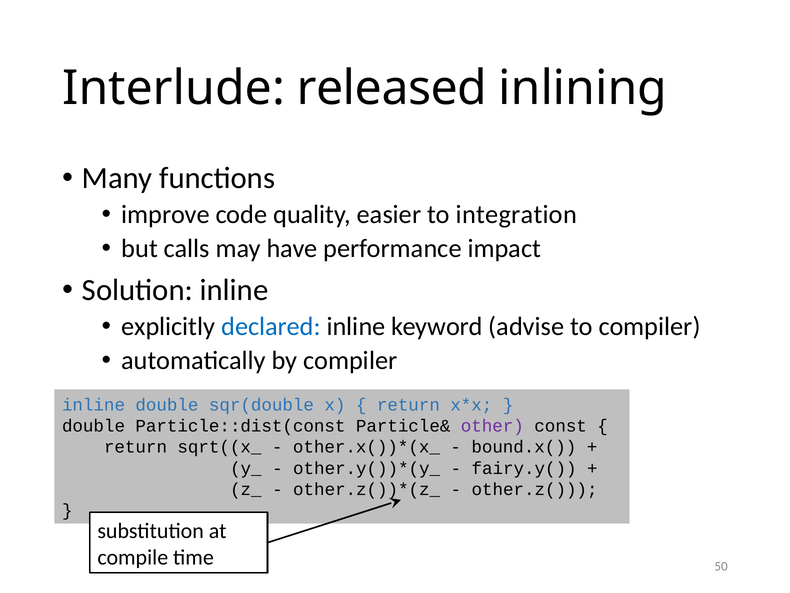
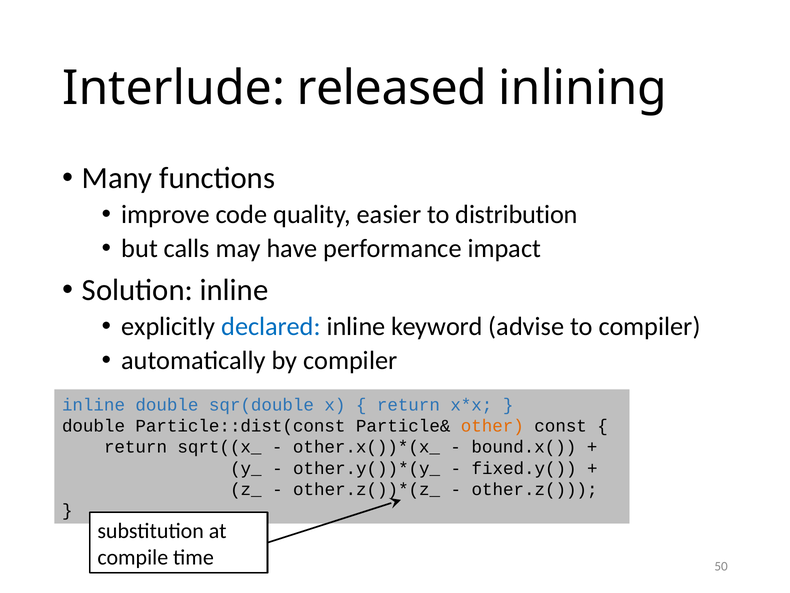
integration: integration -> distribution (517, 214)
other colour: purple -> orange (492, 426)
fairy.y(: fairy.y( -> fixed.y( (524, 468)
